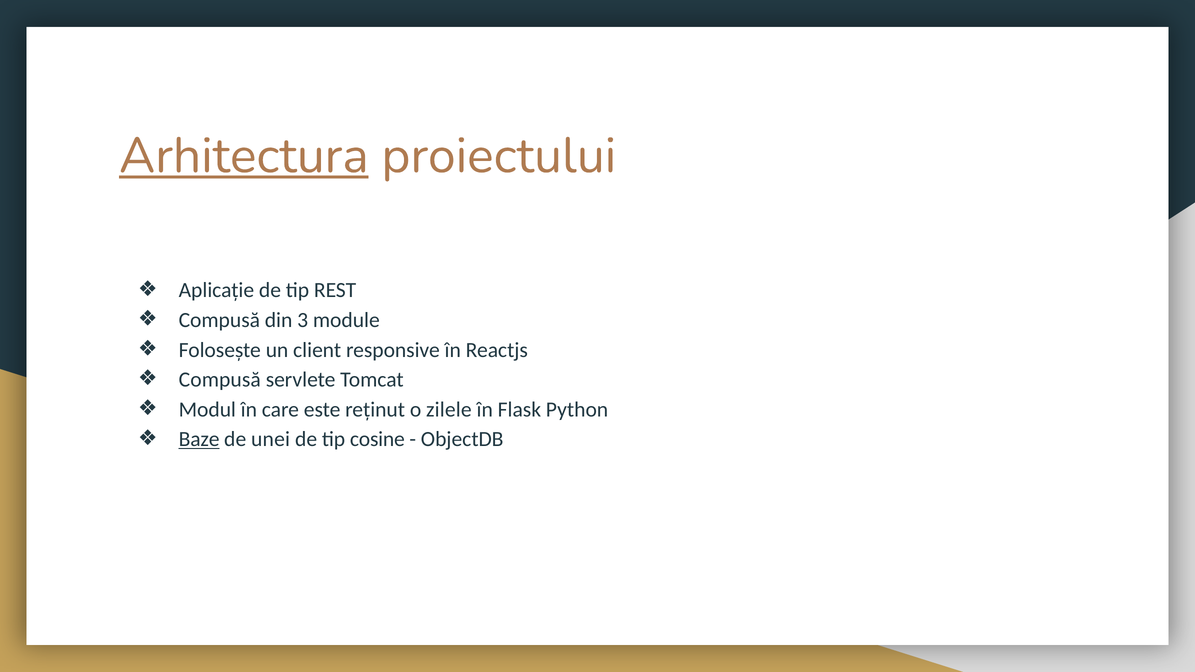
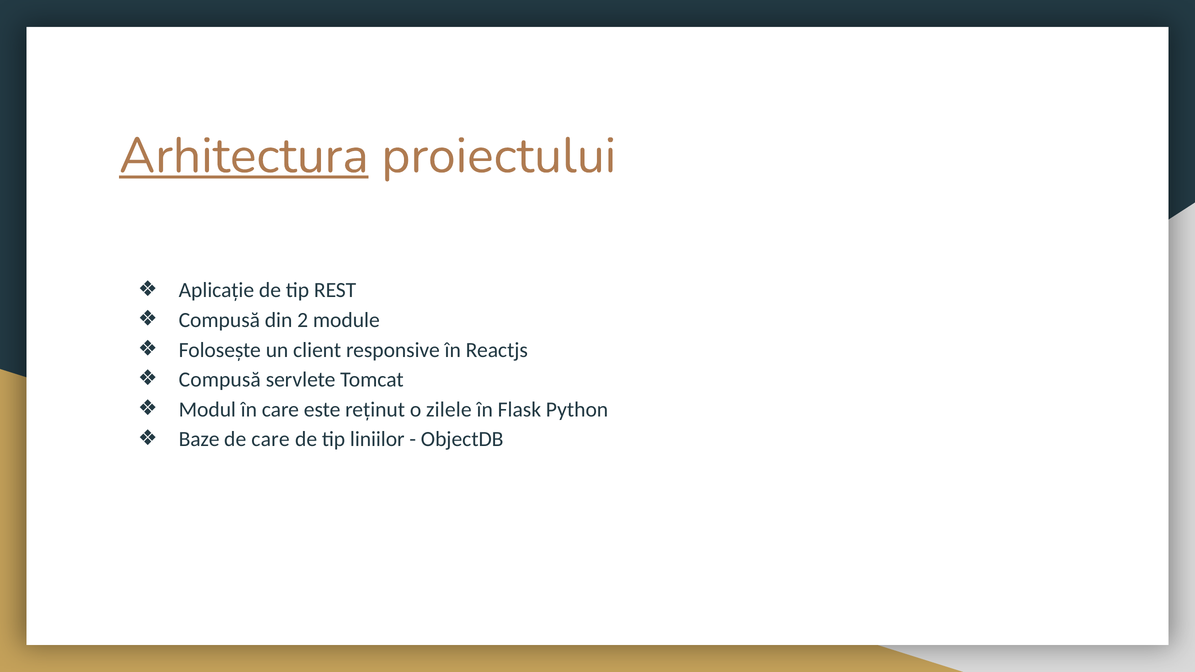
3: 3 -> 2 (303, 320)
Baze underline: present -> none (199, 439)
de unei: unei -> care (271, 439)
cosine: cosine -> liniilor (377, 439)
